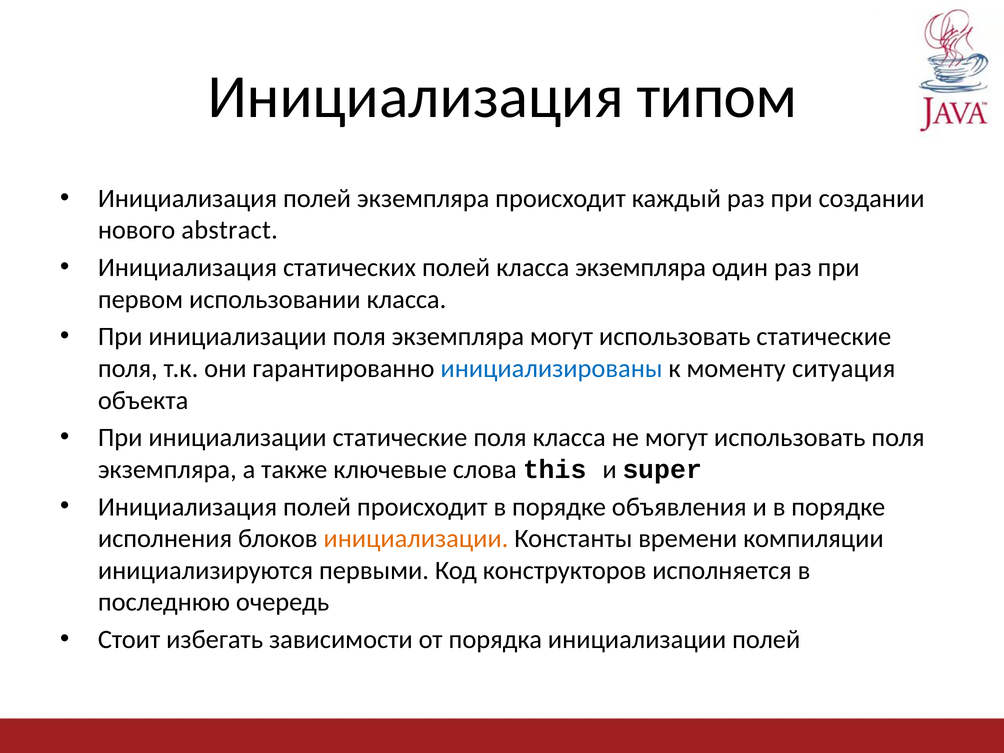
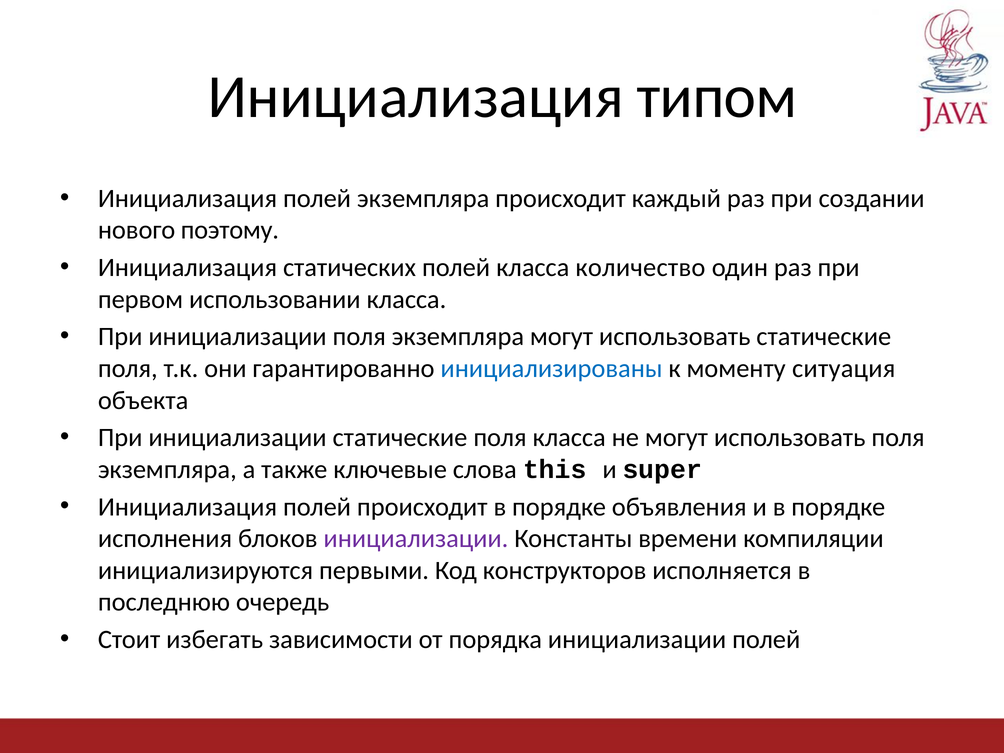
abstract: abstract -> поэтому (230, 230)
класса экземпляра: экземпляра -> количество (640, 268)
инициализации colour: orange -> purple (416, 539)
